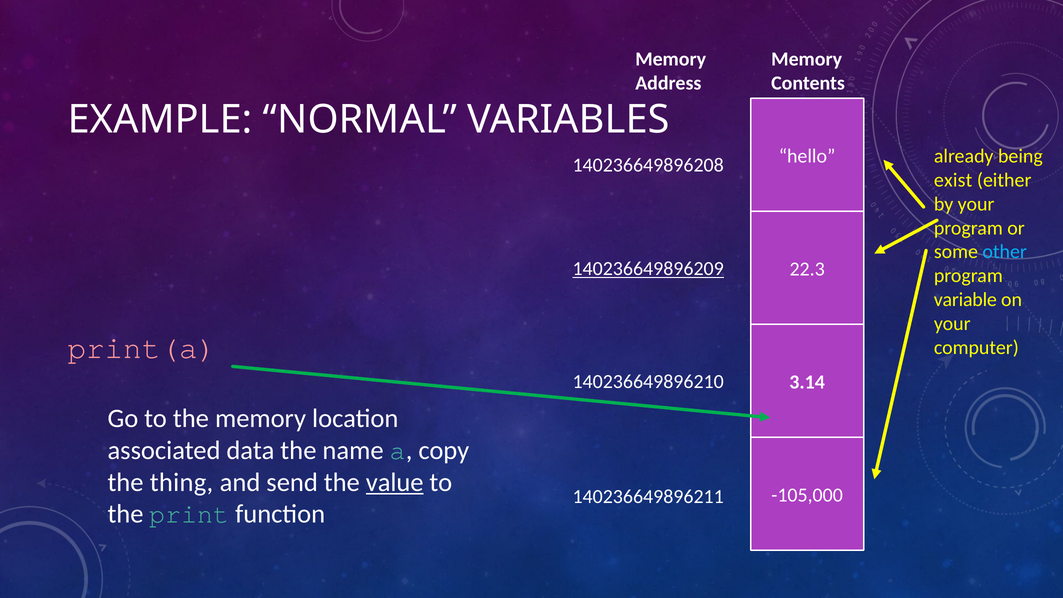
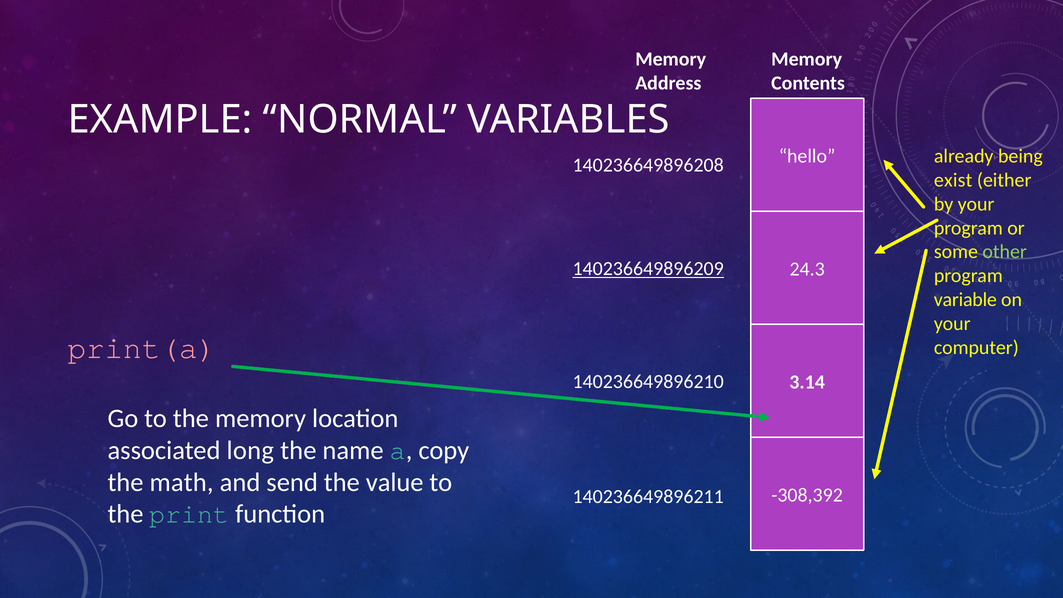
other colour: light blue -> light green (1005, 252)
22.3: 22.3 -> 24.3 (807, 269)
data: data -> long (250, 450)
thing: thing -> math (182, 482)
value underline: present -> none (395, 482)
-105,000: -105,000 -> -308,392 (807, 495)
